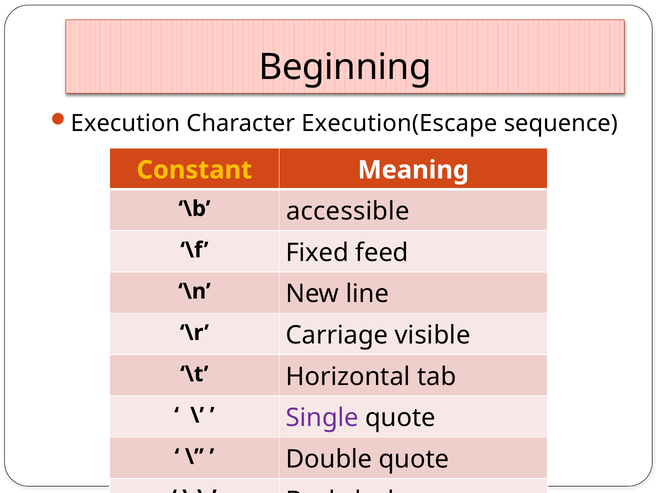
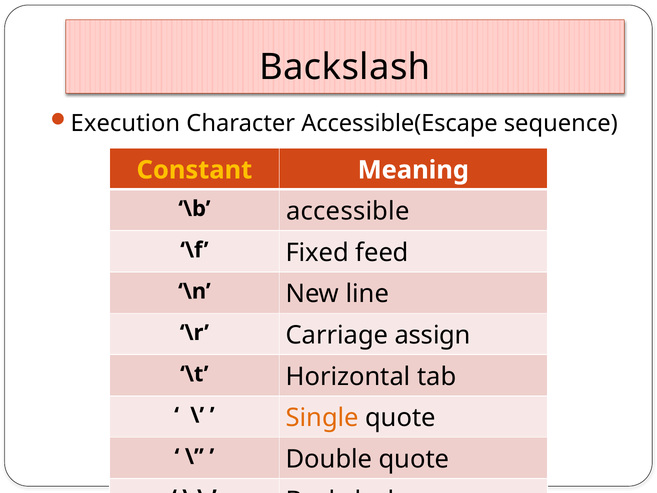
Beginning: Beginning -> Backslash (345, 67)
Execution(Escape: Execution(Escape -> Accessible(Escape (399, 123)
visible: visible -> assign (433, 335)
Single colour: purple -> orange (322, 418)
